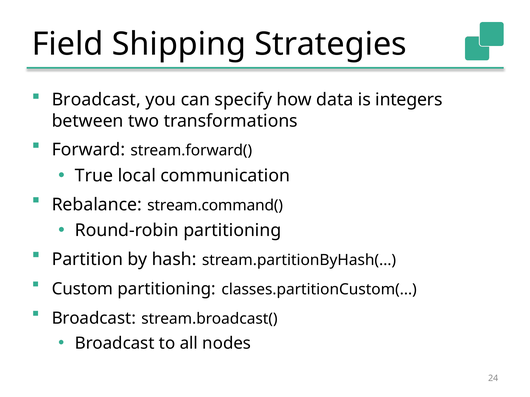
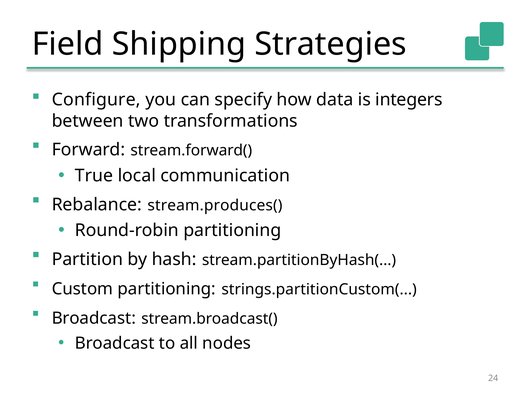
Broadcast: Broadcast -> Configure (96, 100)
stream.command(: stream.command( -> stream.produces( (215, 206)
classes.partitionCustom(: classes.partitionCustom( -> strings.partitionCustom( (319, 290)
